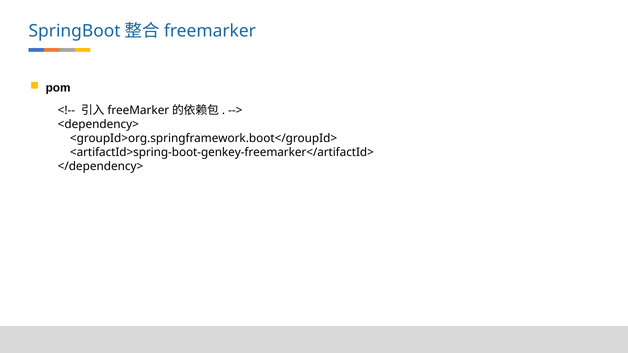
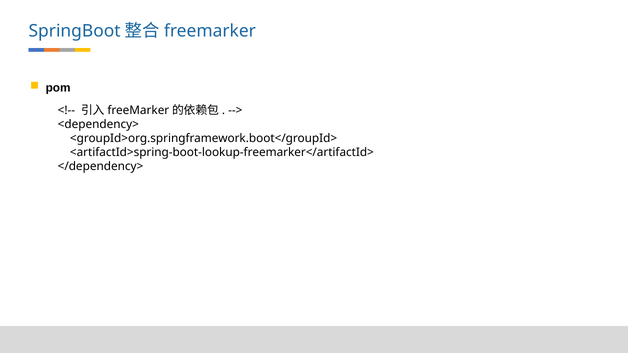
<artifactId>spring-boot-genkey-freemarker</artifactId>: <artifactId>spring-boot-genkey-freemarker</artifactId> -> <artifactId>spring-boot-lookup-freemarker</artifactId> (222, 153)
